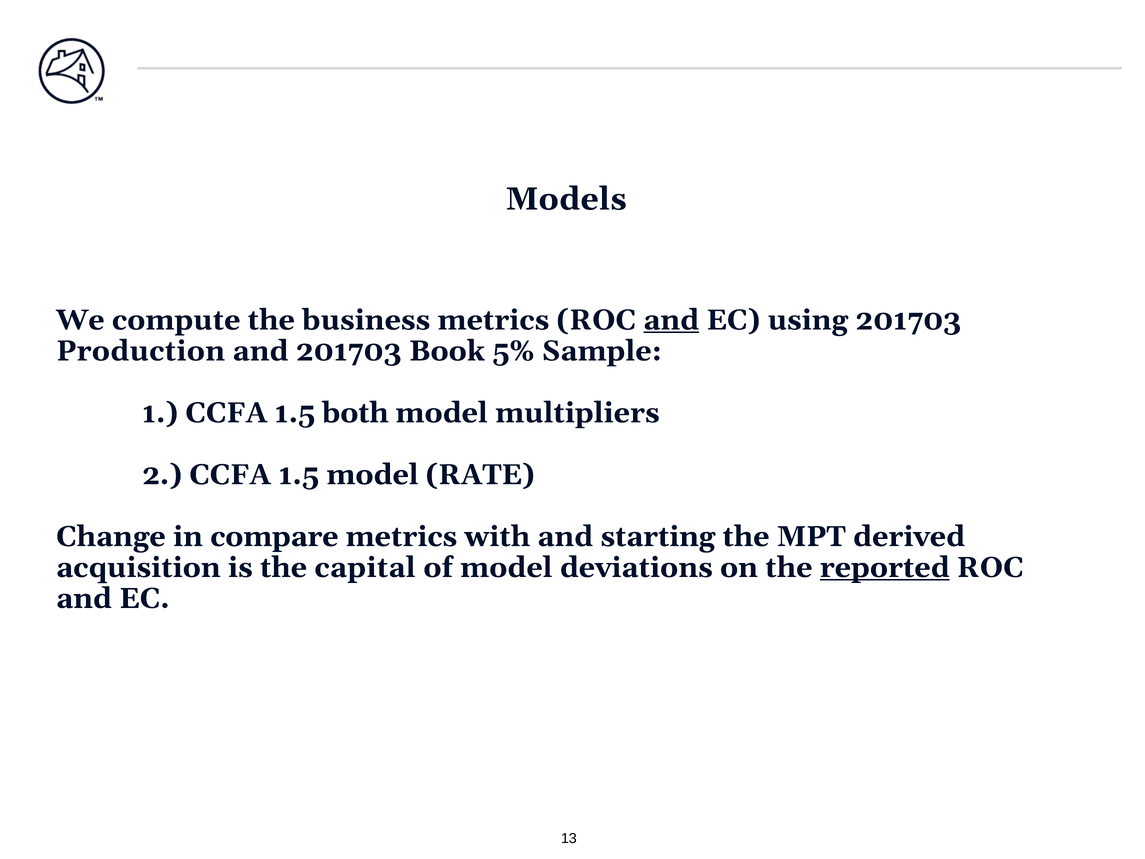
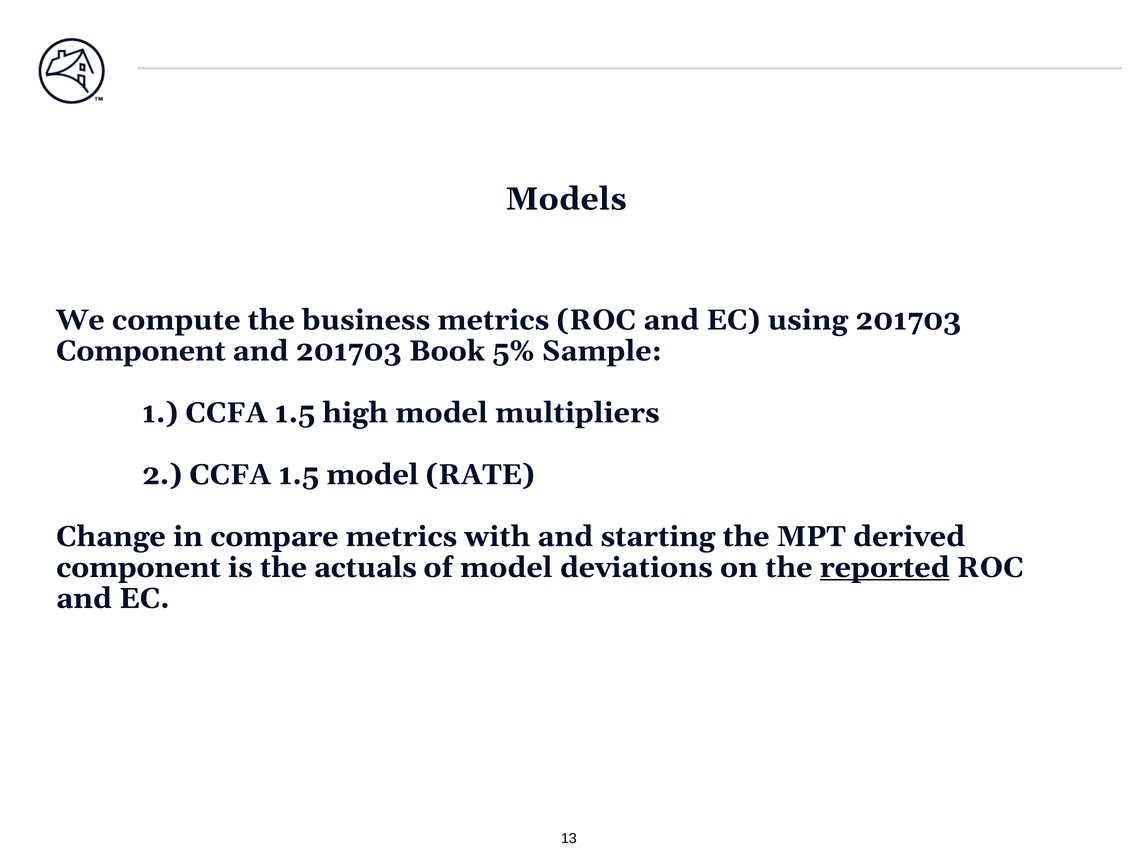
and underline: present -> none (671, 320)
Production: Production -> Component (141, 351)
both: both -> high (355, 413)
acquisition: acquisition -> component (139, 567)
capital: capital -> actuals (365, 567)
